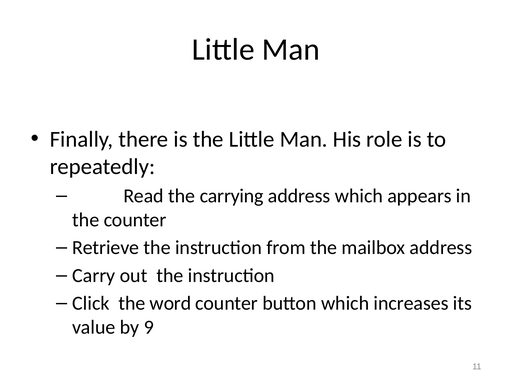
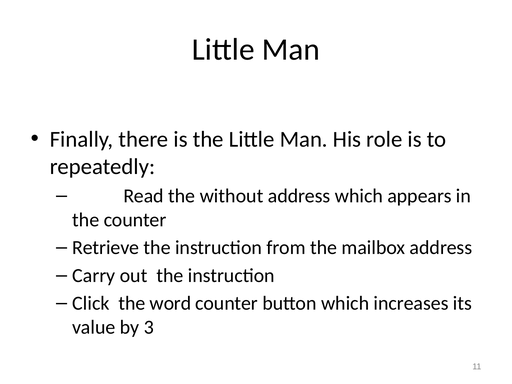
carrying: carrying -> without (232, 196)
9: 9 -> 3 (149, 327)
